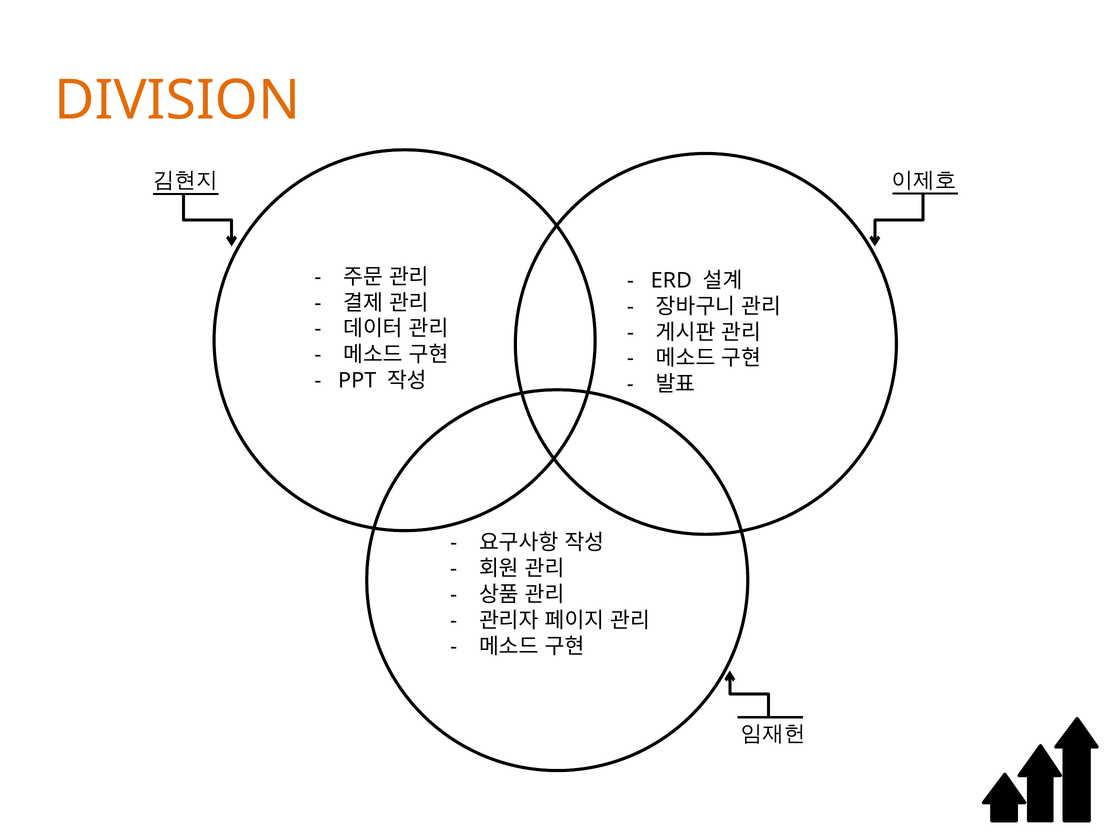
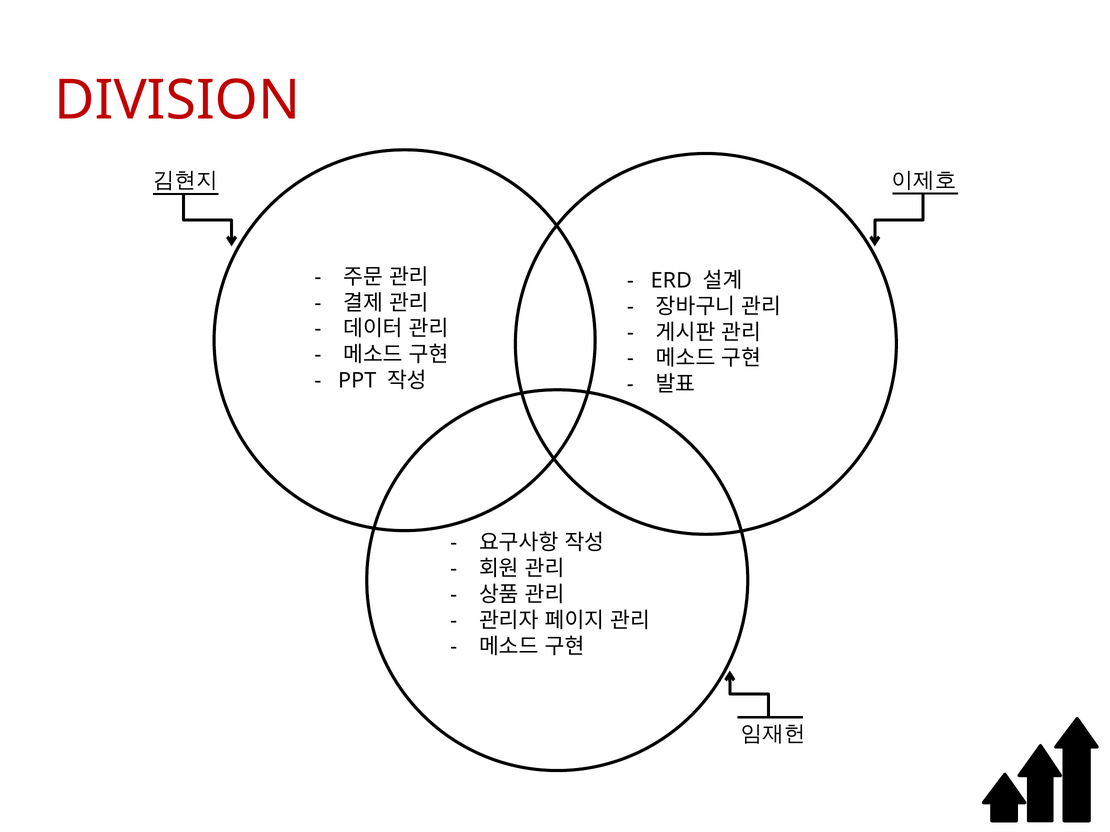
DIVISION colour: orange -> red (177, 100)
